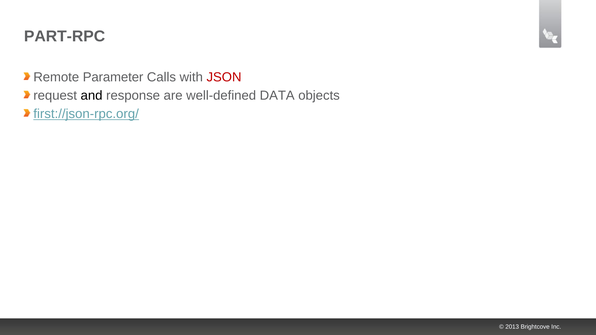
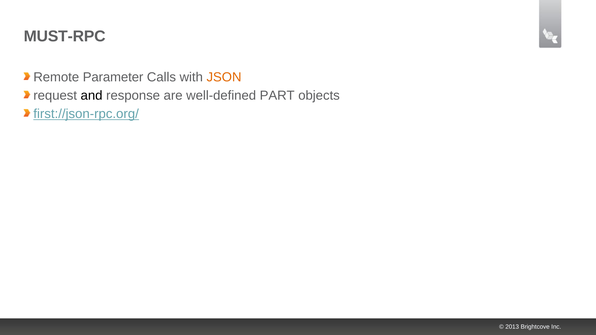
PART-RPC: PART-RPC -> MUST-RPC (65, 36)
JSON colour: red -> orange (224, 77)
DATA: DATA -> PART (277, 96)
